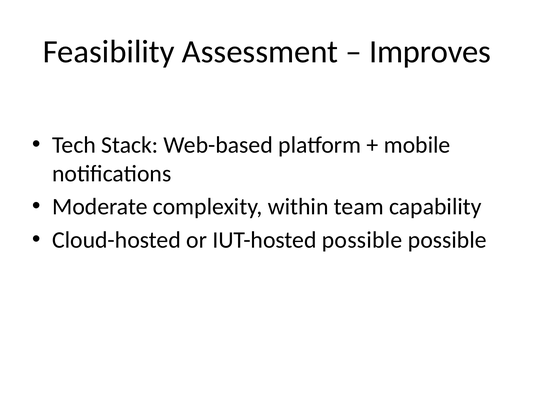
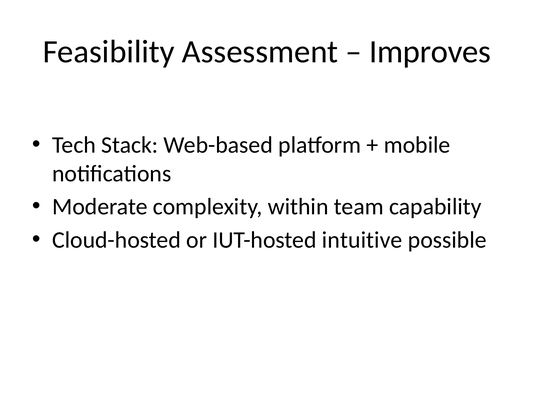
IUT-hosted possible: possible -> intuitive (362, 240)
